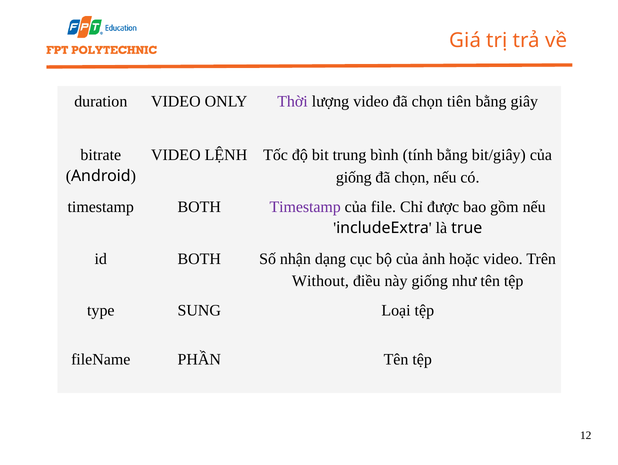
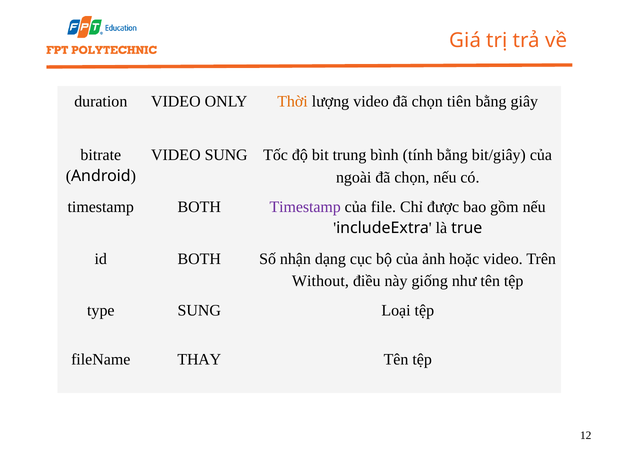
Thời colour: purple -> orange (293, 101)
VIDEO LỆNH: LỆNH -> SUNG (226, 155)
giống: giống -> ngoài (354, 177)
PHẦN: PHẦN -> THAY (199, 359)
